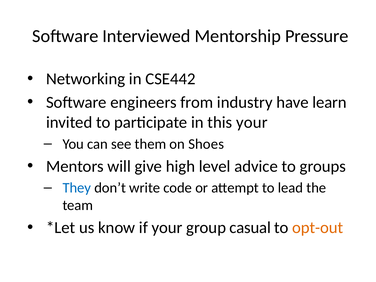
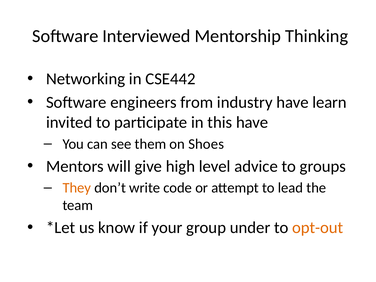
Pressure: Pressure -> Thinking (317, 36)
this your: your -> have (252, 122)
They colour: blue -> orange (77, 188)
casual: casual -> under (250, 228)
